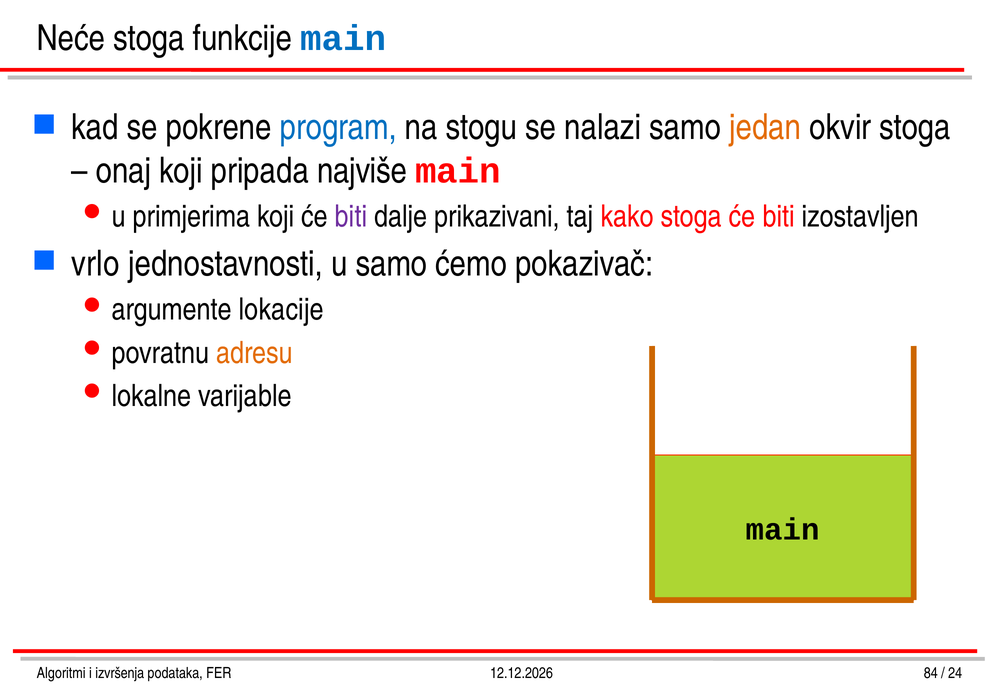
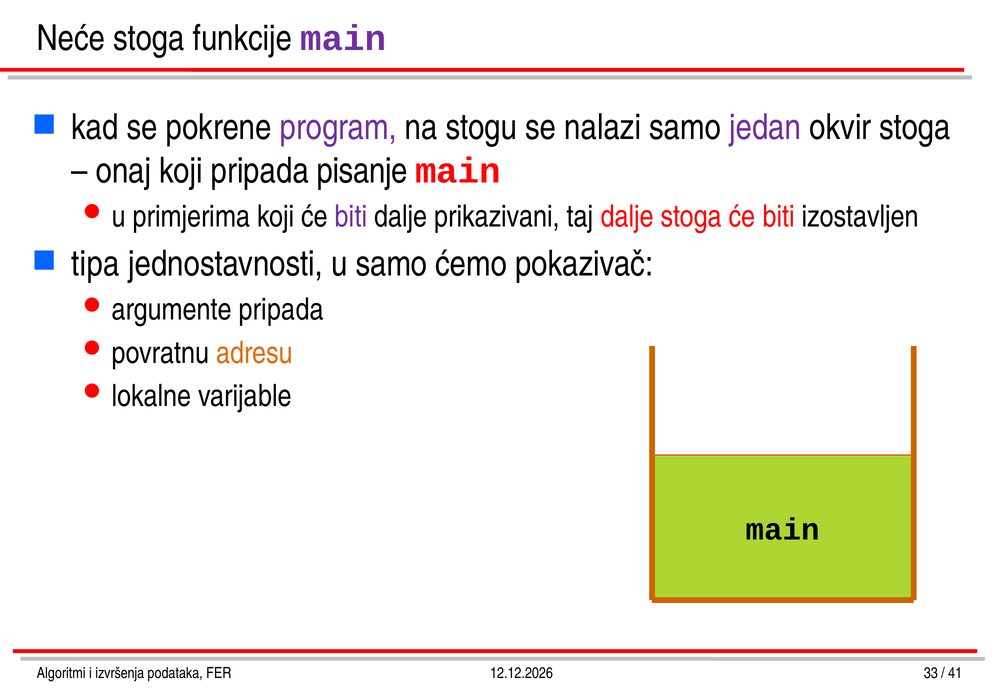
main colour: blue -> purple (343, 39)
program colour: blue -> purple (338, 128)
jedan colour: orange -> purple (765, 128)
najviše: najviše -> pisanje (362, 171)
taj kako: kako -> dalje (627, 216)
vrlo: vrlo -> tipa (96, 264)
lokacije: lokacije -> pripada (281, 310)
84: 84 -> 33 (931, 673)
24: 24 -> 41 (955, 673)
